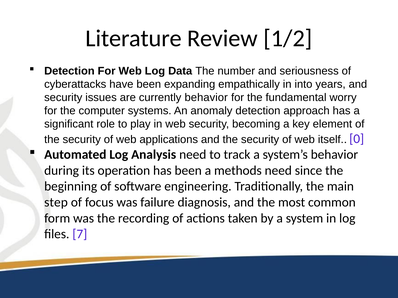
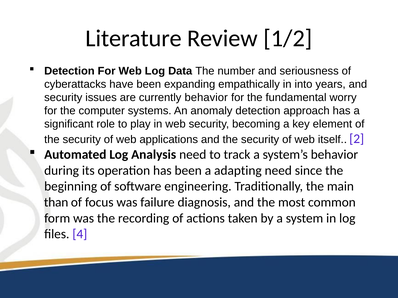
0: 0 -> 2 (357, 139)
methods: methods -> adapting (238, 171)
step: step -> than (56, 203)
7: 7 -> 4 (80, 234)
